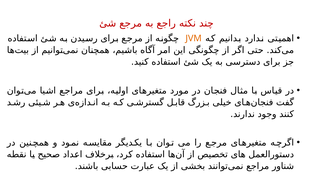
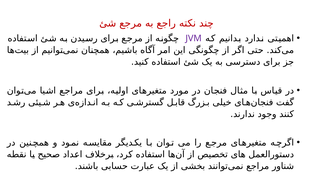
JVM colour: orange -> purple (194, 38)
